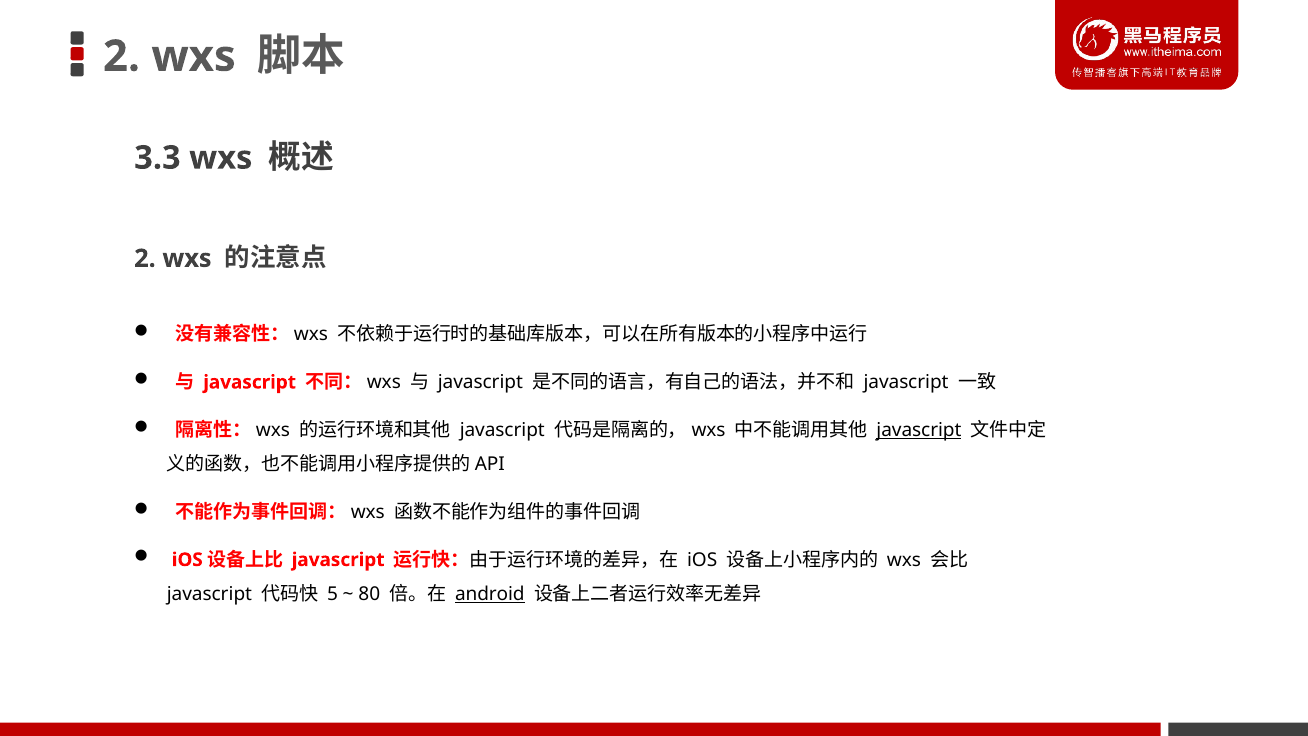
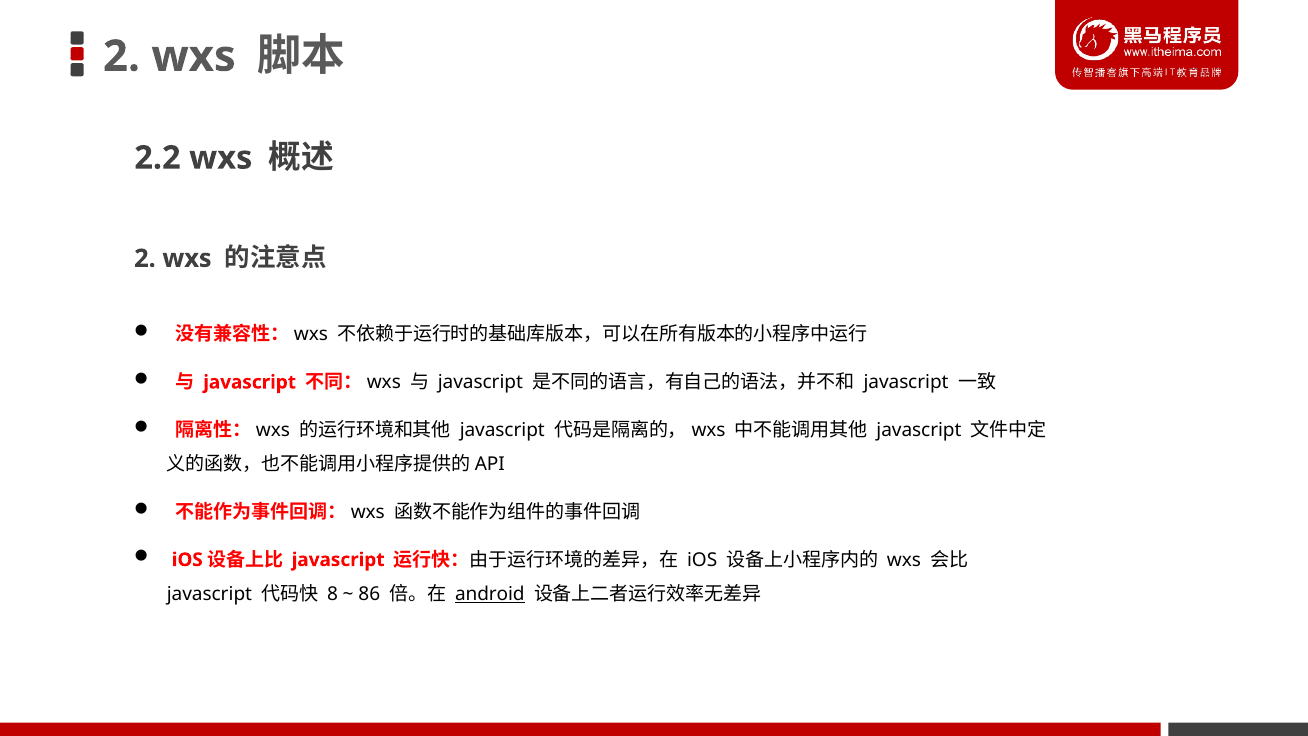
3.3: 3.3 -> 2.2 (157, 158)
javascript underline: present -> none (919, 430)
5: 5 -> 8 (333, 594)
80: 80 -> 86 (369, 594)
